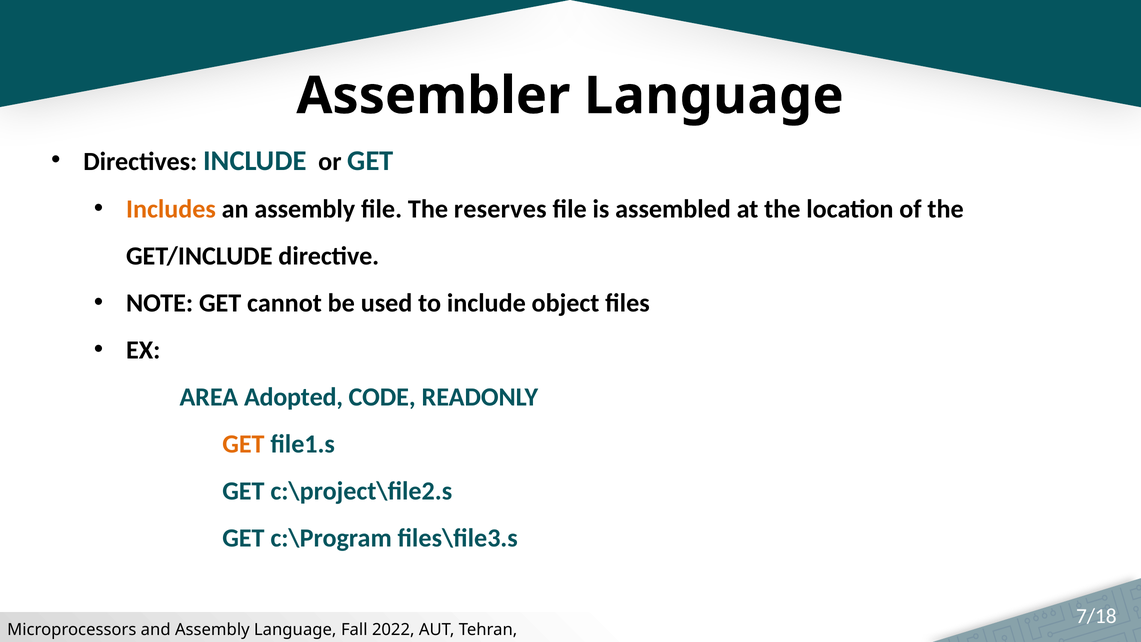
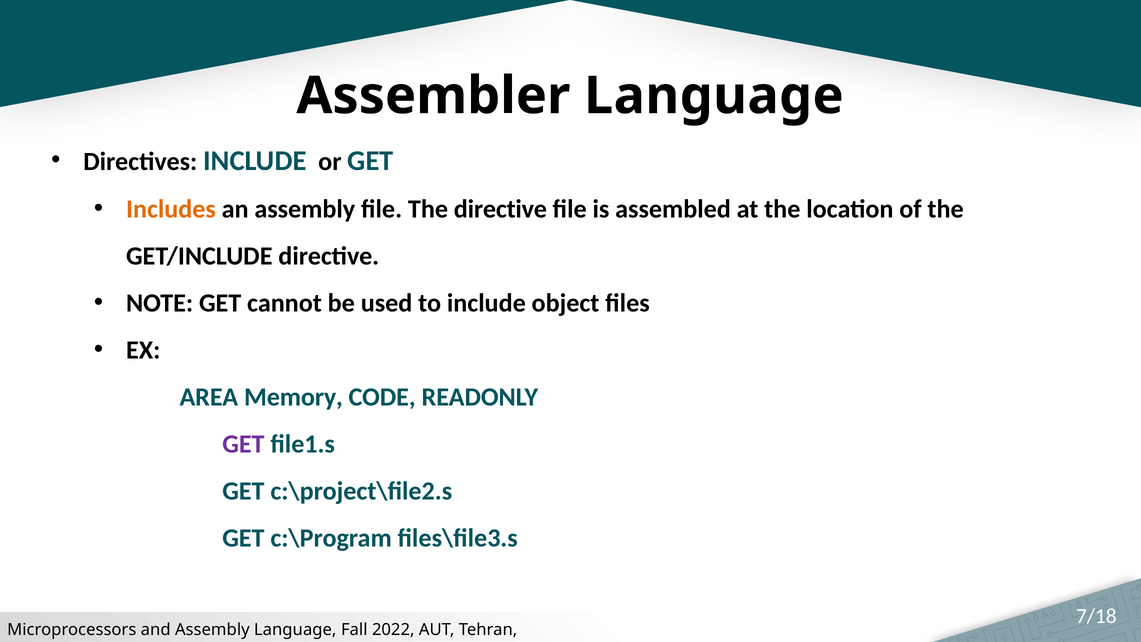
The reserves: reserves -> directive (500, 209)
Adopted: Adopted -> Memory (293, 397)
GET colour: orange -> purple (243, 444)
